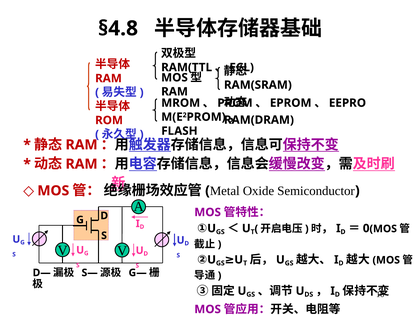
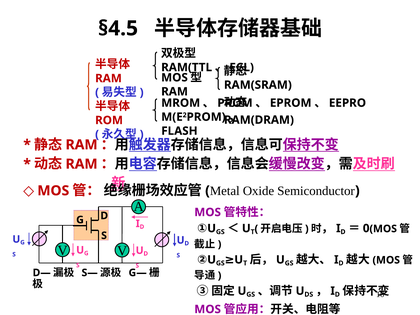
§4.8: §4.8 -> §4.5 (118, 28)
